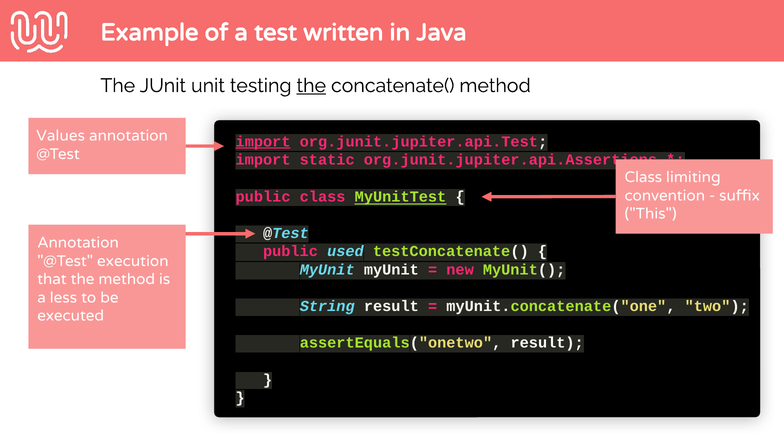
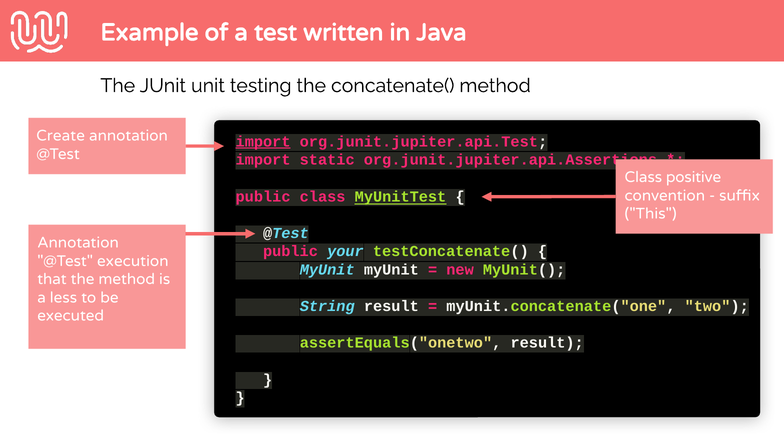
the underline: present -> none (311, 86)
Values: Values -> Create (61, 136)
limiting: limiting -> positive (694, 177)
used: used -> your (345, 251)
